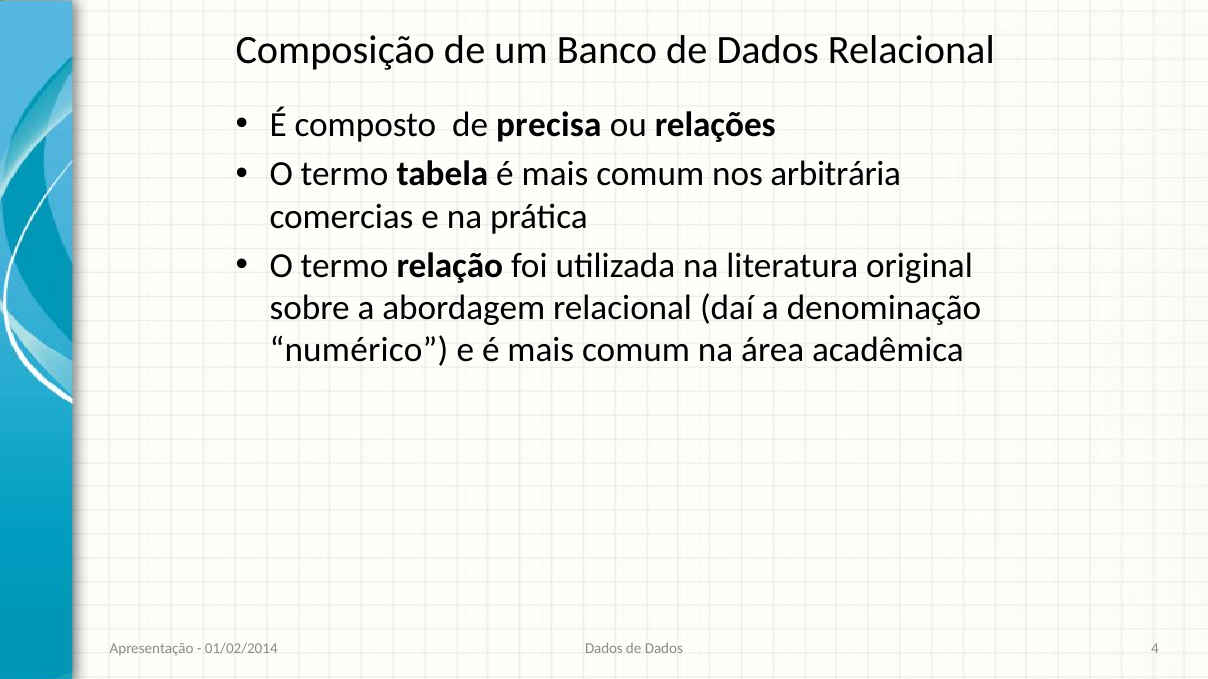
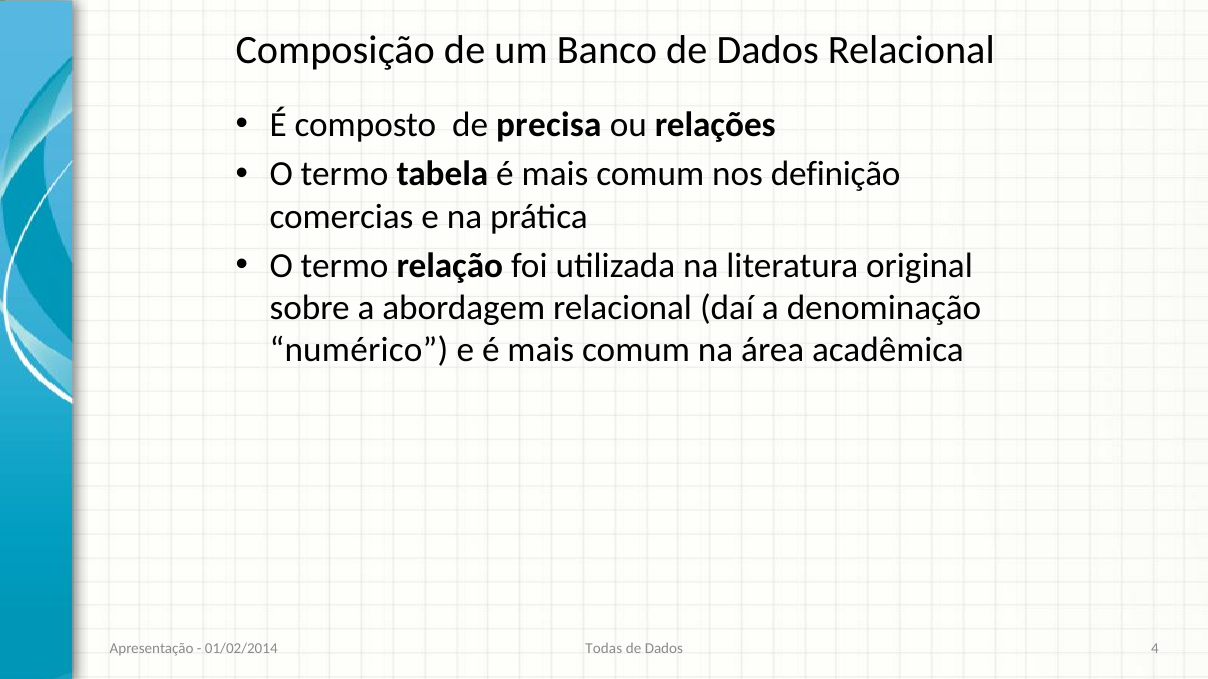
arbitrária: arbitrária -> definição (836, 174)
Dados: Dados -> Todas (604, 649)
